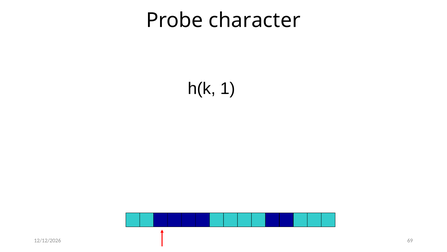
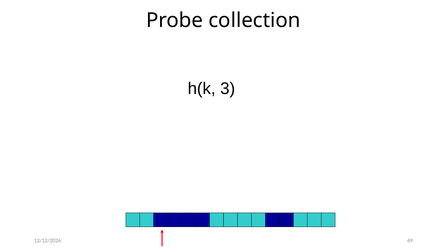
character: character -> collection (255, 20)
1: 1 -> 3 (228, 88)
